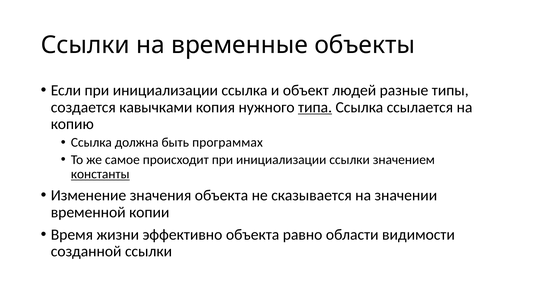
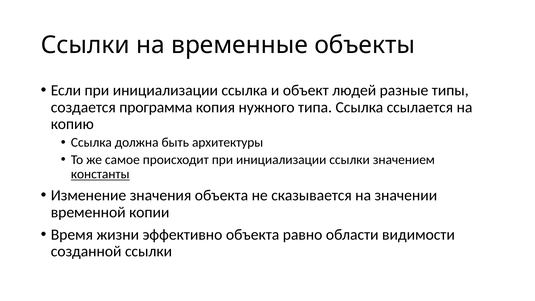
кавычками: кавычками -> программа (156, 107)
типа underline: present -> none (315, 107)
программах: программах -> архитектуры (228, 143)
